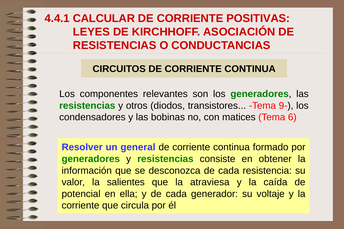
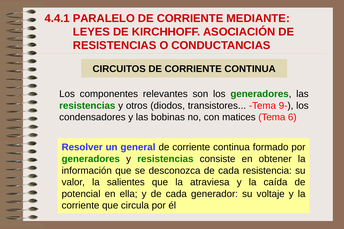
CALCULAR: CALCULAR -> PARALELO (104, 18)
POSITIVAS: POSITIVAS -> MEDIANTE (258, 18)
